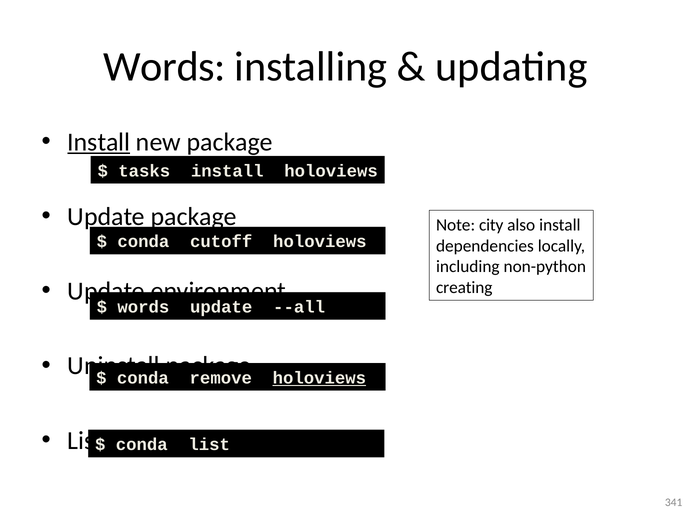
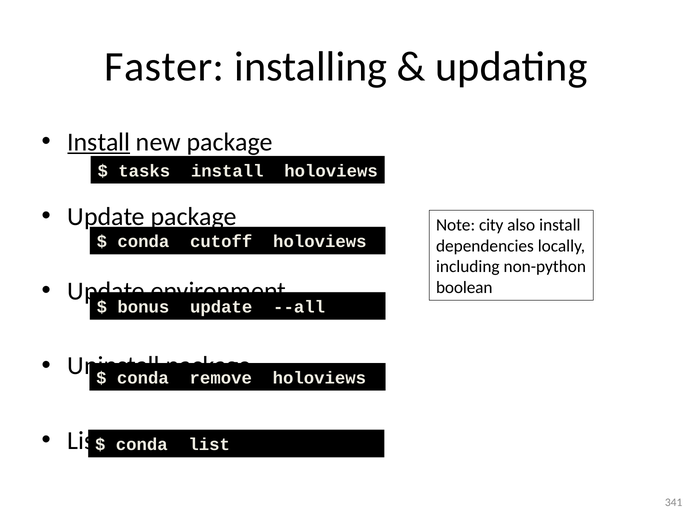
Words: Words -> Faster (164, 67)
creating: creating -> boolean (464, 288)
words: words -> bonus (143, 307)
holoviews underline: present -> none (319, 378)
